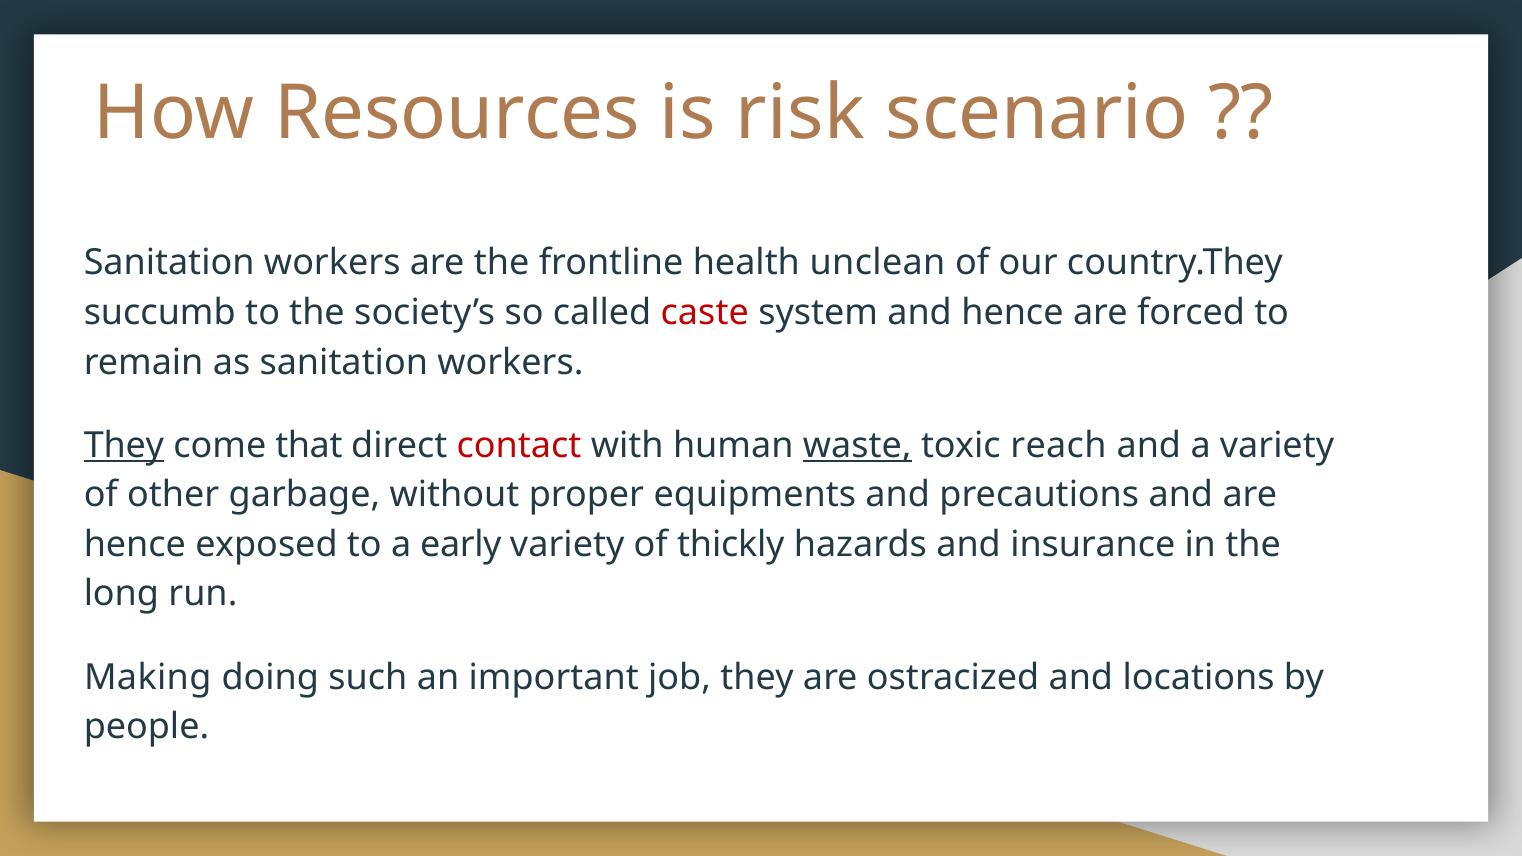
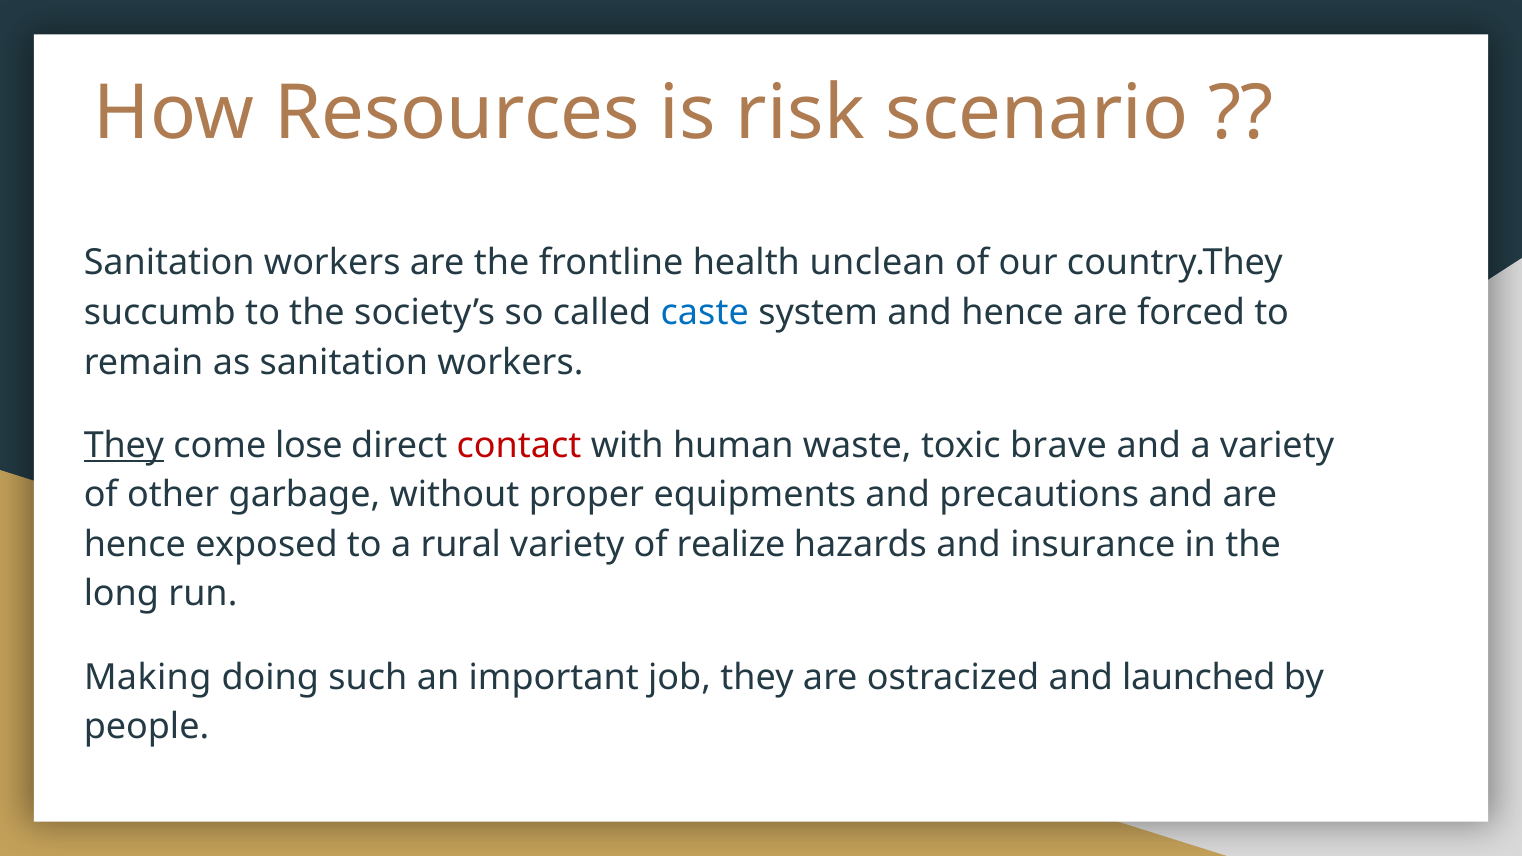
caste colour: red -> blue (705, 313)
that: that -> lose (309, 446)
waste underline: present -> none (857, 446)
reach: reach -> brave (1058, 446)
early: early -> rural (461, 545)
thickly: thickly -> realize (731, 545)
locations: locations -> launched (1199, 678)
